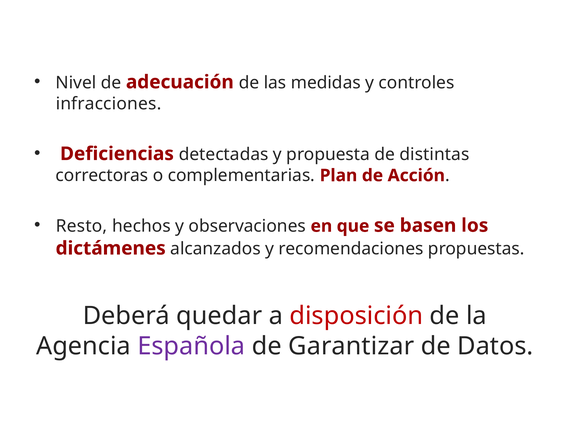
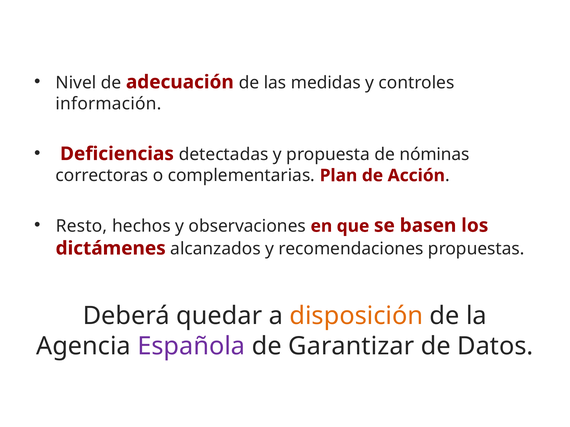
infracciones: infracciones -> información (109, 104)
distintas: distintas -> nóminas (435, 155)
disposición colour: red -> orange (356, 316)
